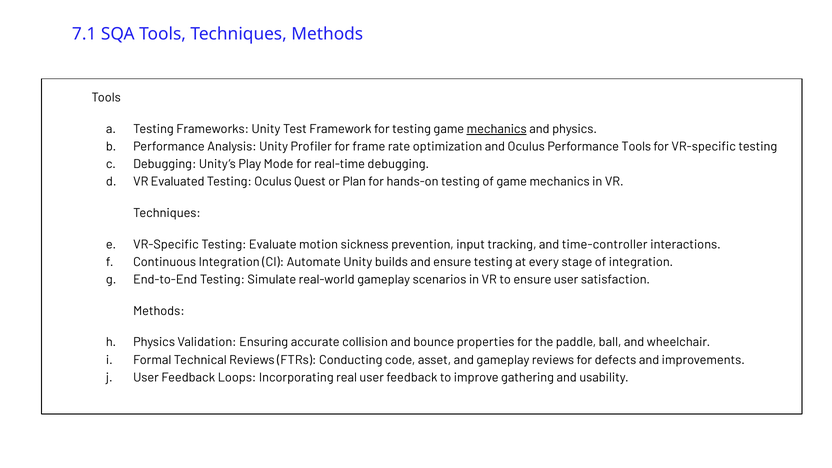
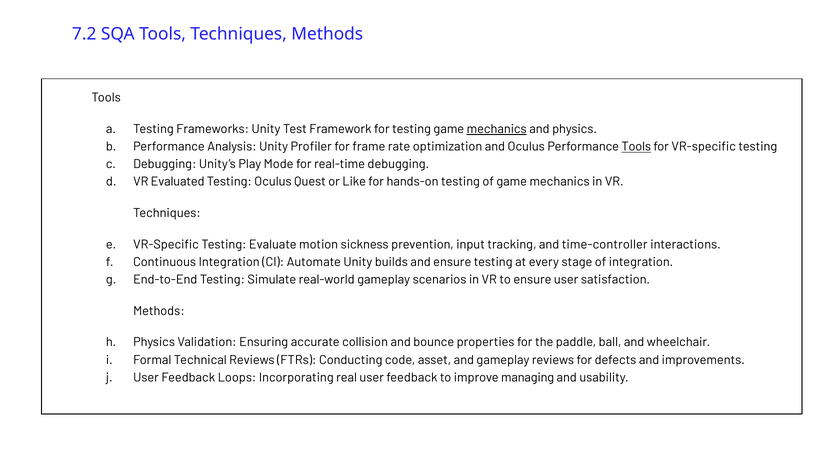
7.1: 7.1 -> 7.2 (84, 34)
Tools underline: none -> present (636, 147)
Plan: Plan -> Like (354, 182)
gathering: gathering -> managing (528, 377)
